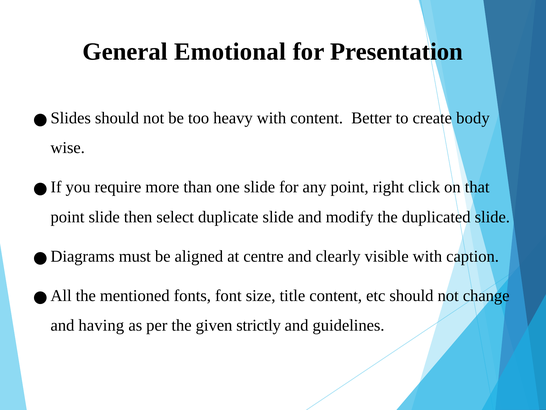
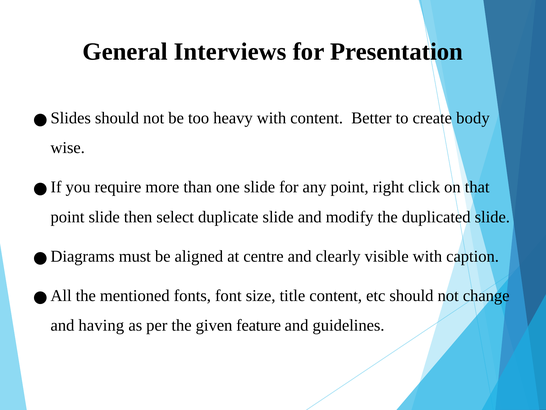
Emotional: Emotional -> Interviews (230, 51)
strictly: strictly -> feature (259, 325)
